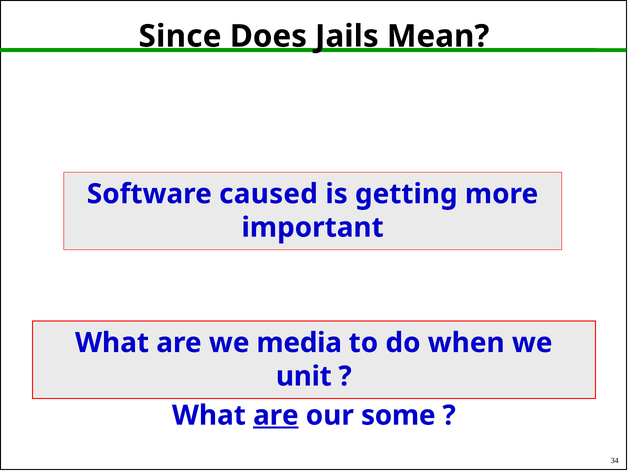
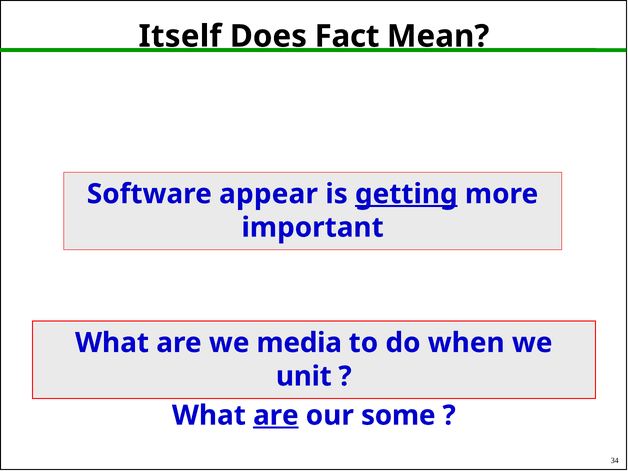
Since: Since -> Itself (180, 36)
Jails: Jails -> Fact (347, 36)
caused: caused -> appear (269, 194)
getting underline: none -> present (406, 194)
